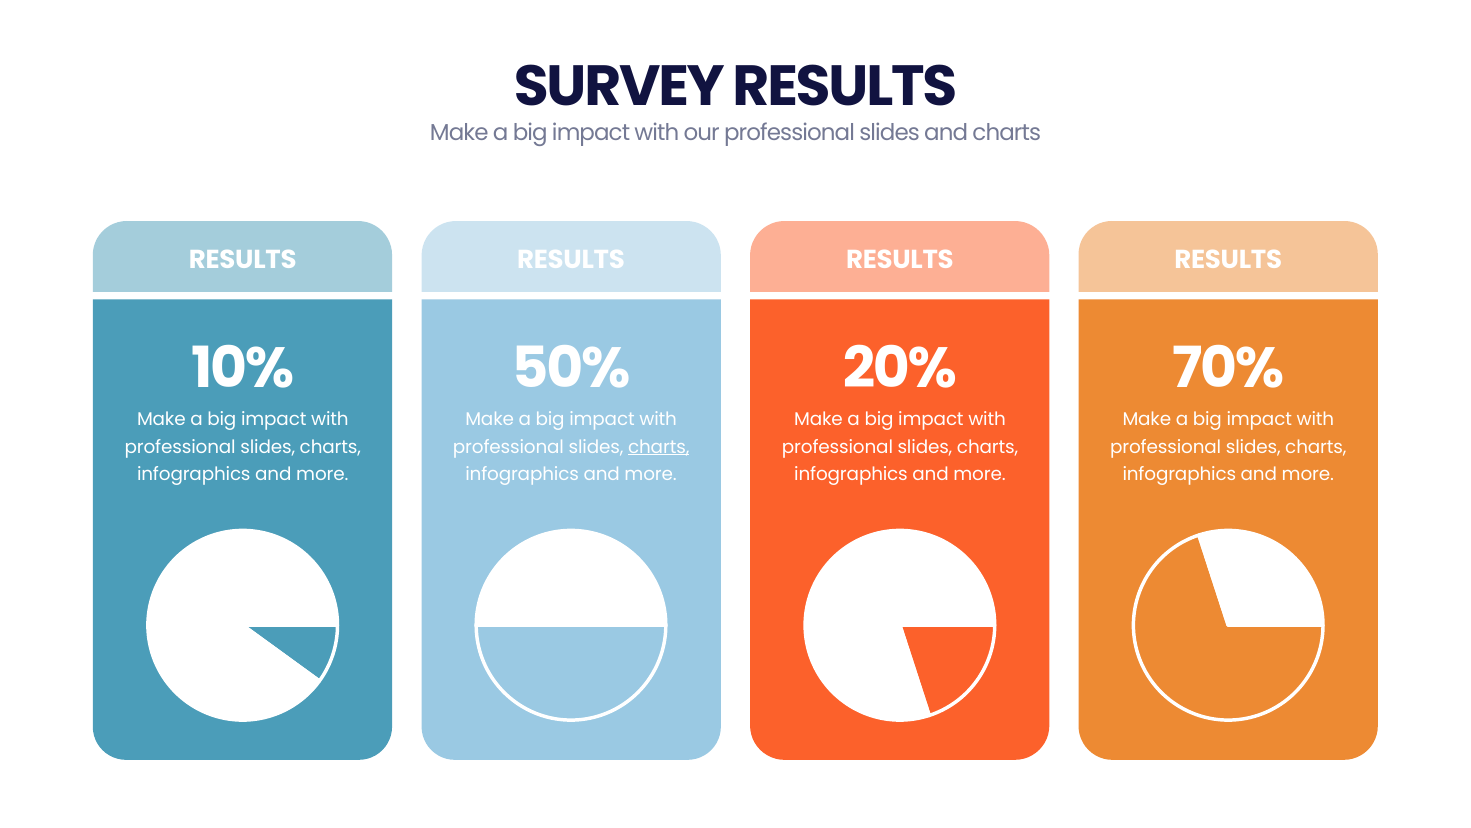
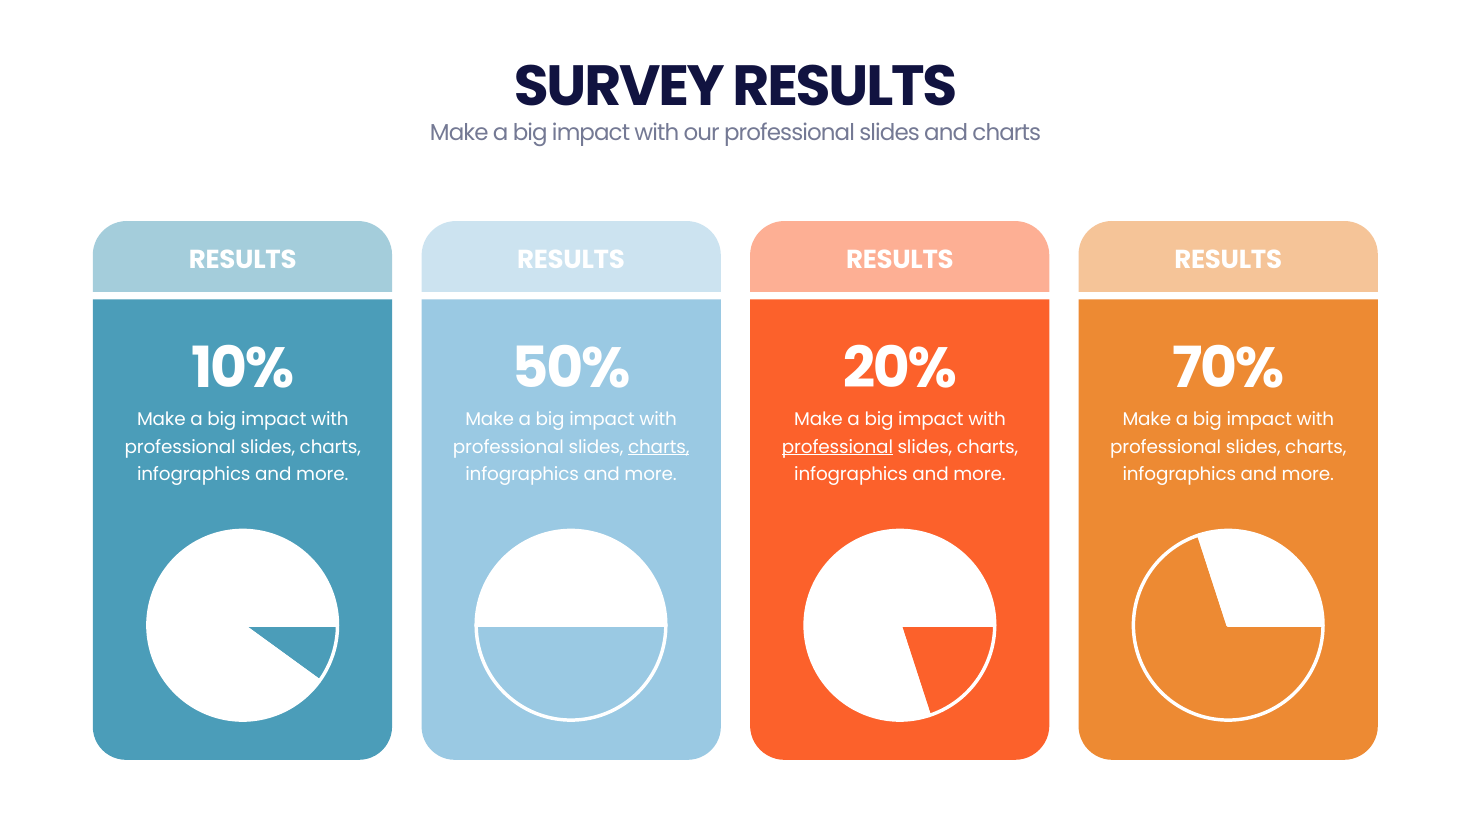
professional underline: none -> present (837, 447)
